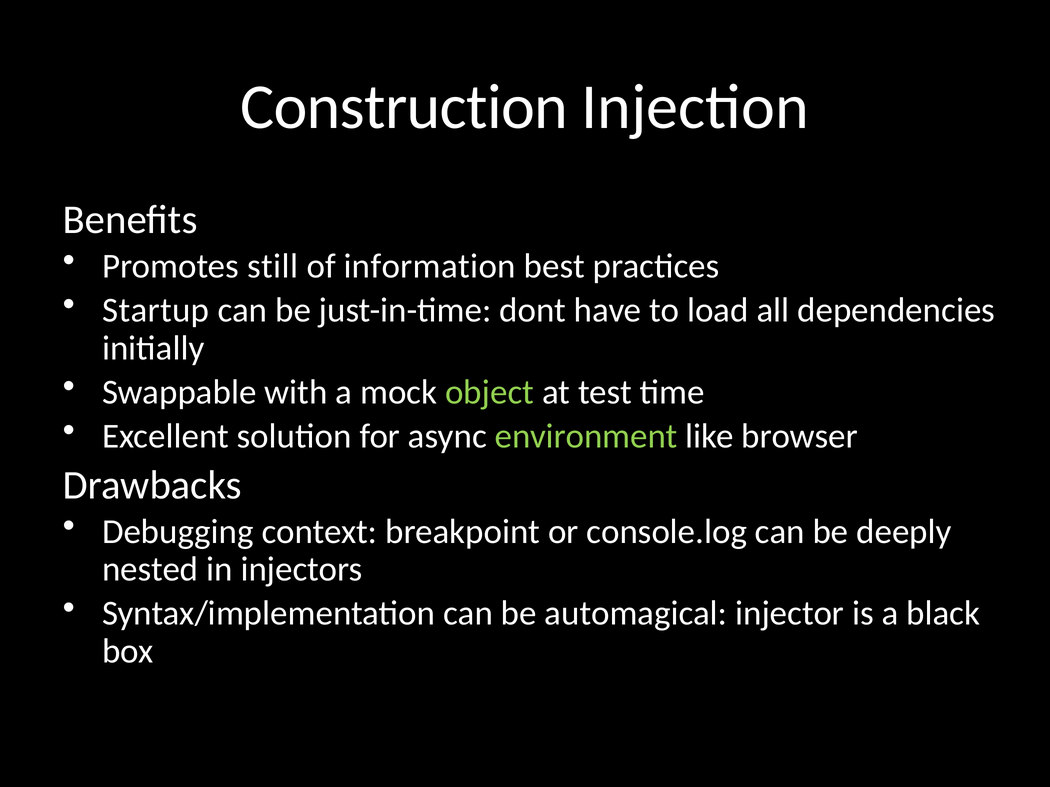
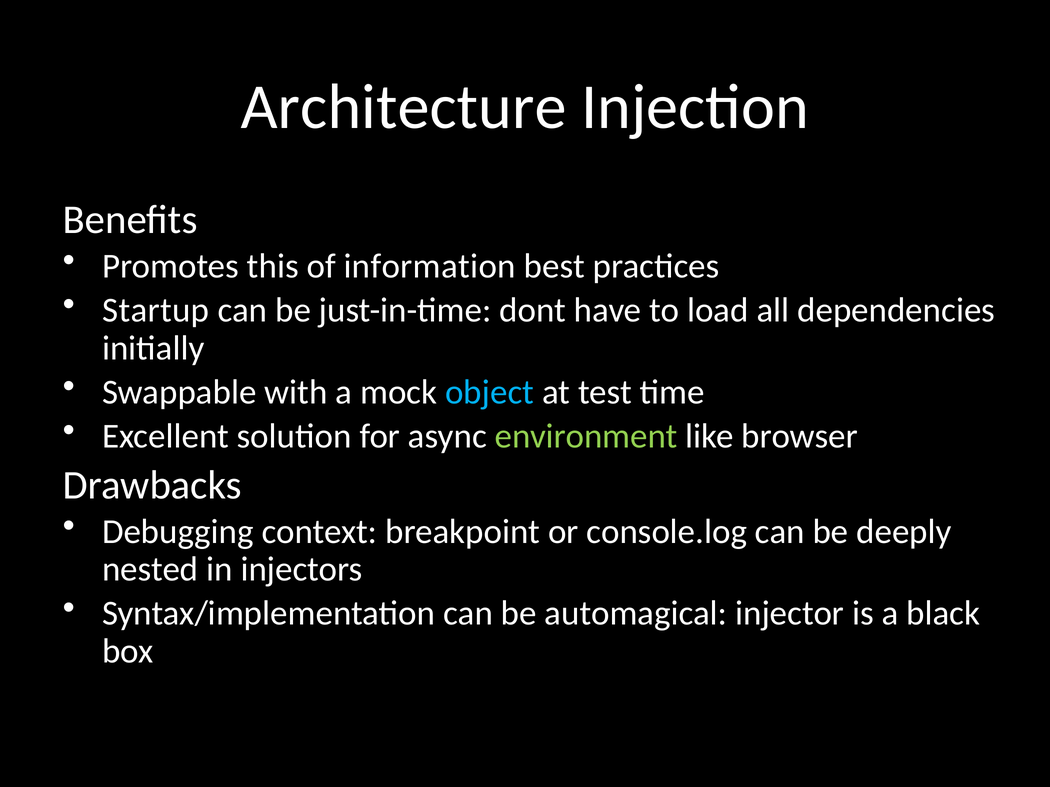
Construction: Construction -> Architecture (404, 107)
still: still -> this (273, 266)
object colour: light green -> light blue (490, 392)
